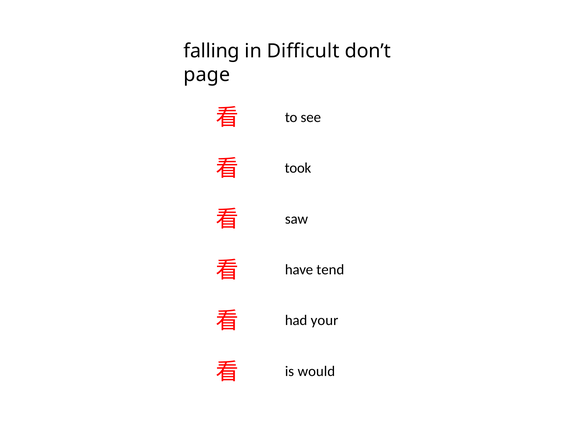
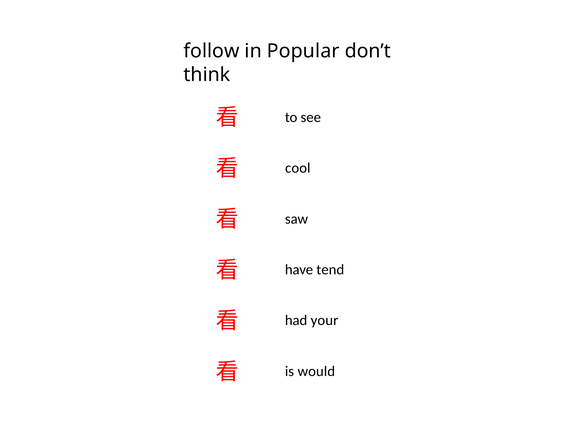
falling: falling -> follow (211, 51)
Difficult: Difficult -> Popular (303, 51)
page: page -> think (207, 75)
took: took -> cool (298, 168)
